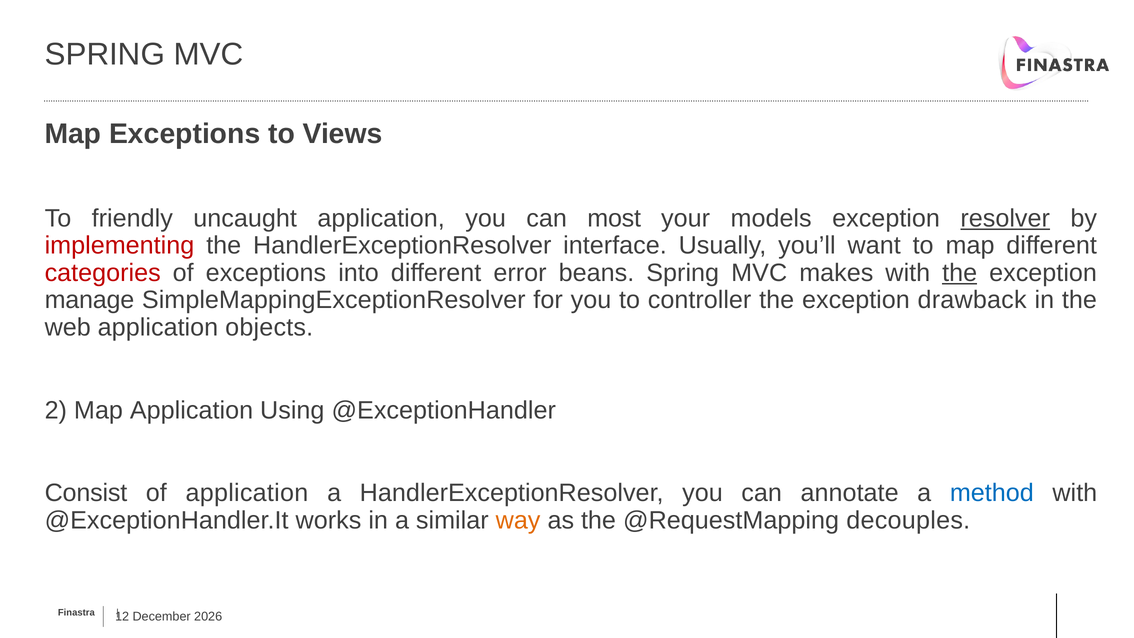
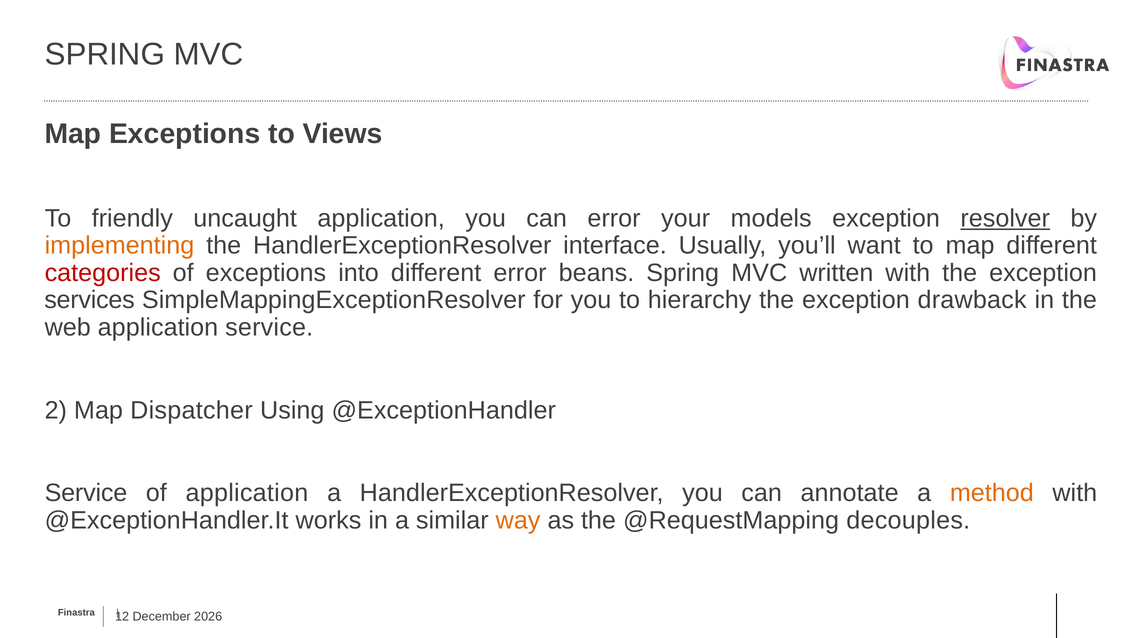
can most: most -> error (614, 218)
implementing colour: red -> orange (119, 246)
makes: makes -> written (836, 273)
the underline: present -> none (960, 273)
manage: manage -> services (90, 300)
controller: controller -> hierarchy (700, 300)
application objects: objects -> service (269, 327)
Map Application: Application -> Dispatcher (191, 410)
Consist: Consist -> Service (86, 493)
method colour: blue -> orange (992, 493)
